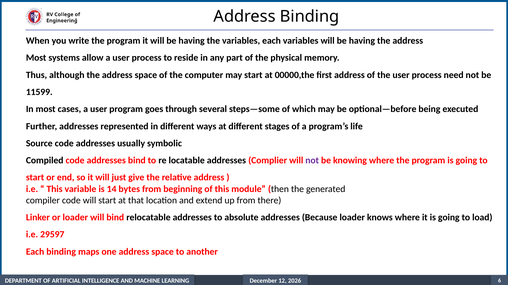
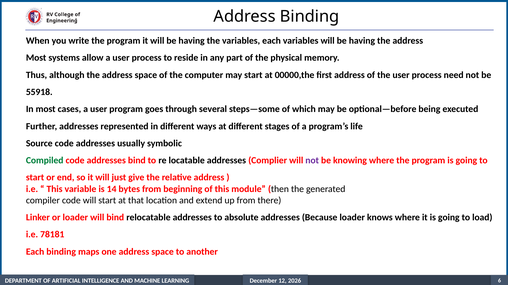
11599: 11599 -> 55918 (39, 92)
Compiled colour: black -> green (45, 161)
29597: 29597 -> 78181 (52, 235)
